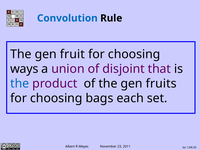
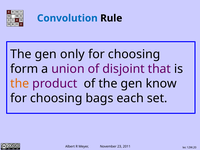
fruit: fruit -> only (72, 54)
ways: ways -> form (24, 69)
the colour: blue -> orange (20, 83)
fruits: fruits -> know (161, 83)
